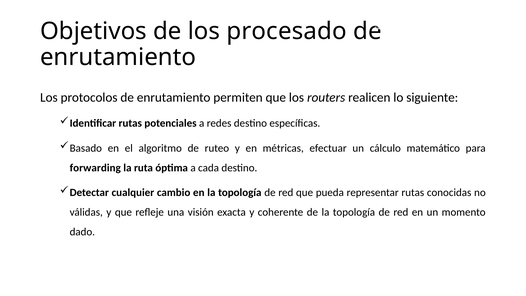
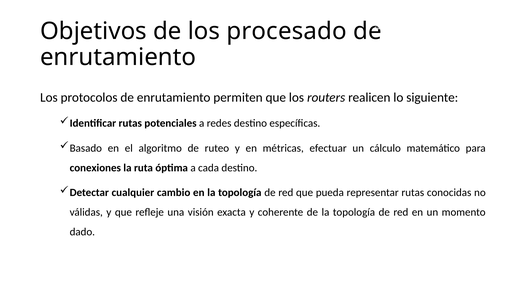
forwarding: forwarding -> conexiones (95, 168)
